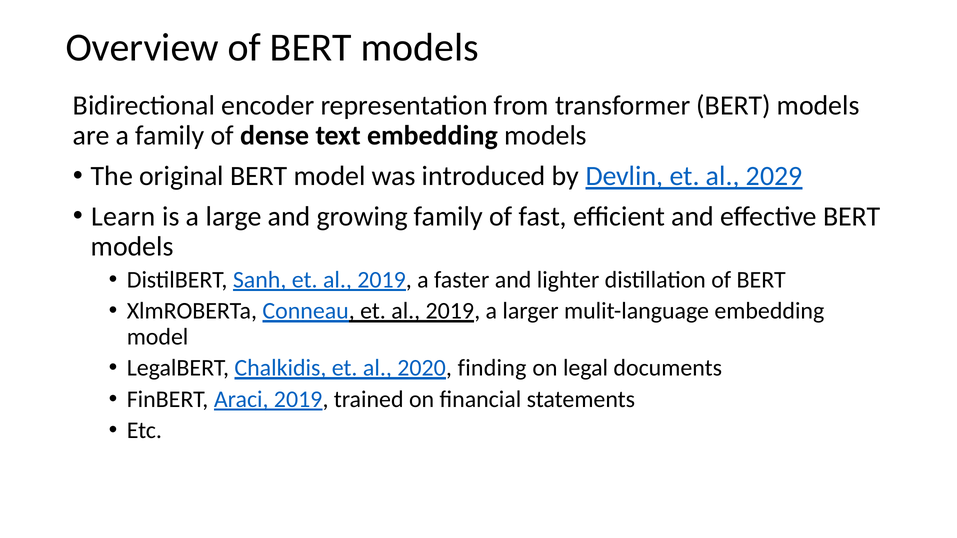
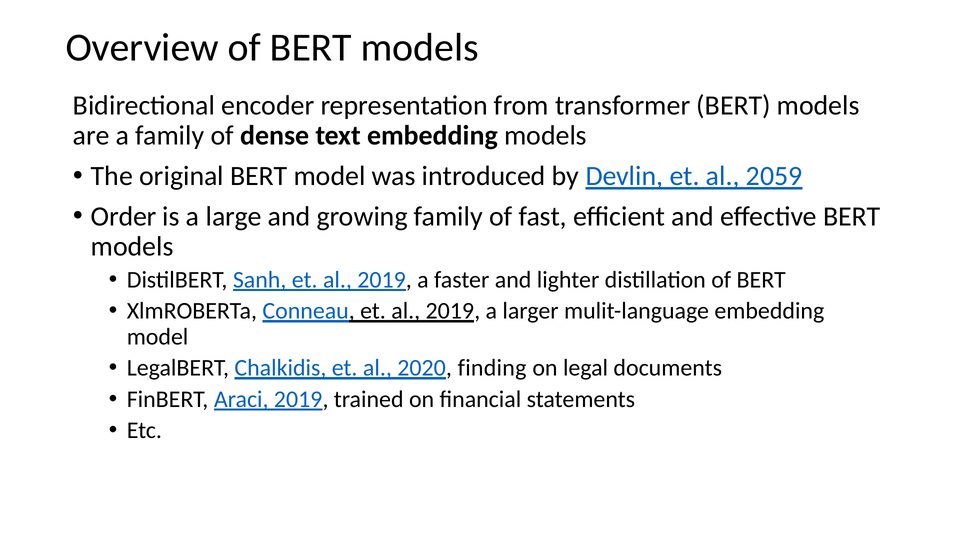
2029: 2029 -> 2059 (774, 176)
Learn: Learn -> Order (124, 216)
